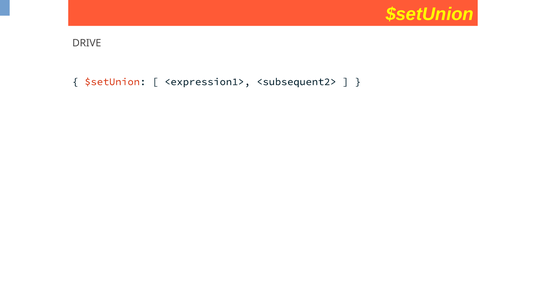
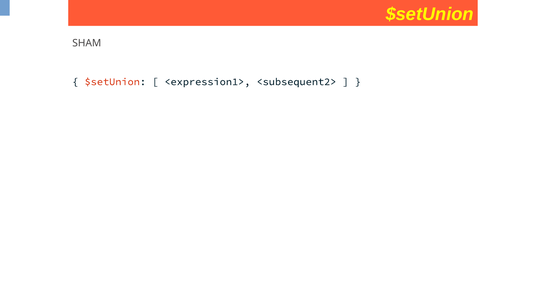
DRIVE: DRIVE -> SHAM (87, 43)
